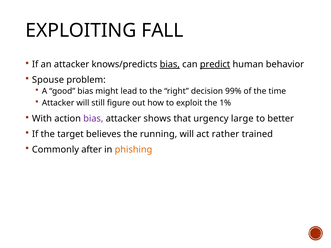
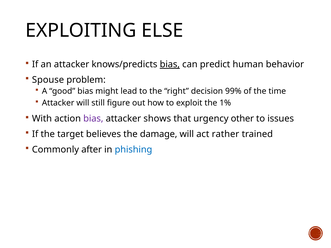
FALL: FALL -> ELSE (162, 31)
predict underline: present -> none (215, 64)
large: large -> other (242, 119)
better: better -> issues (281, 119)
running: running -> damage (159, 134)
phishing colour: orange -> blue (133, 150)
